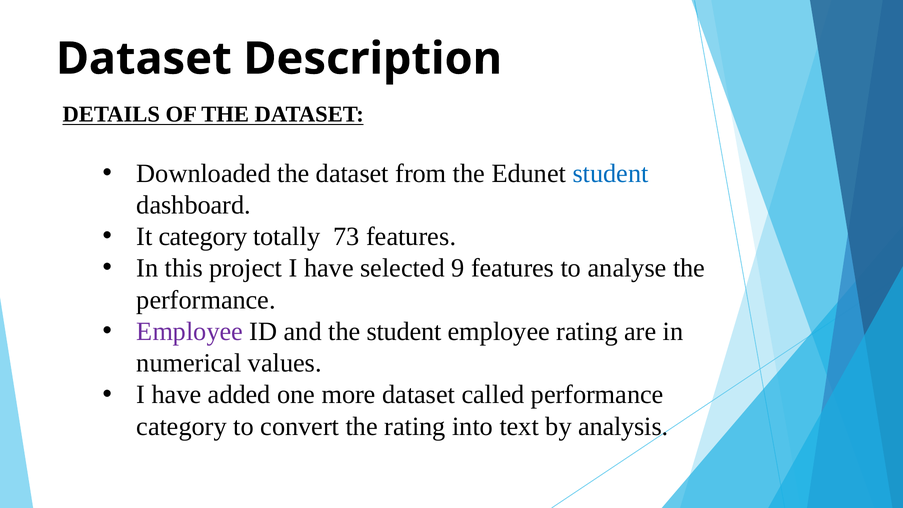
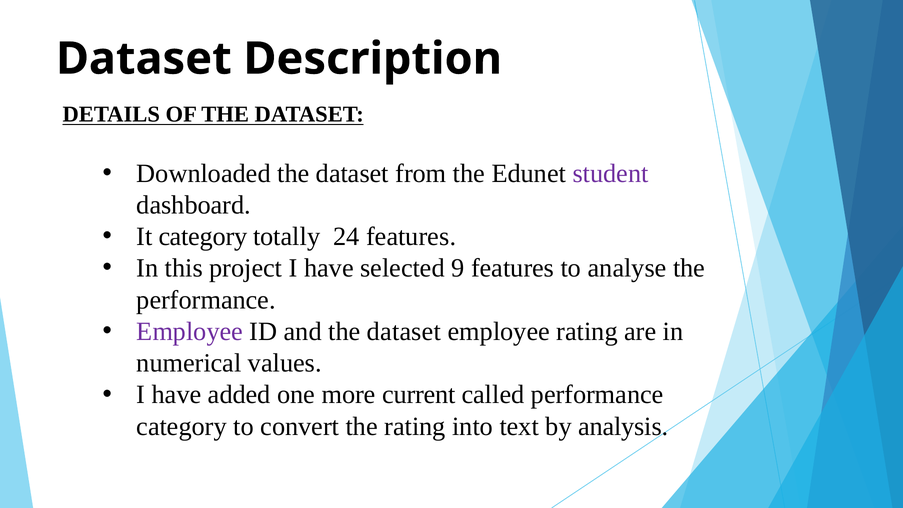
student colour: blue -> purple (611, 173)
73: 73 -> 24 (346, 237)
and the student: student -> dataset (404, 331)
more dataset: dataset -> current (419, 395)
